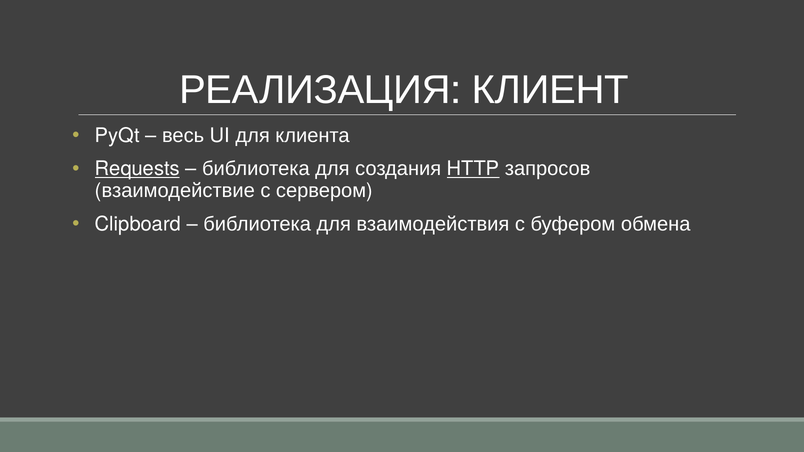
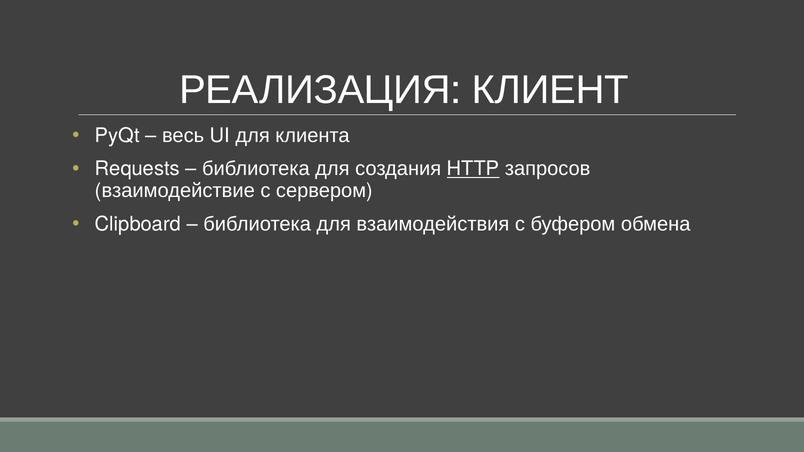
Requests underline: present -> none (137, 169)
